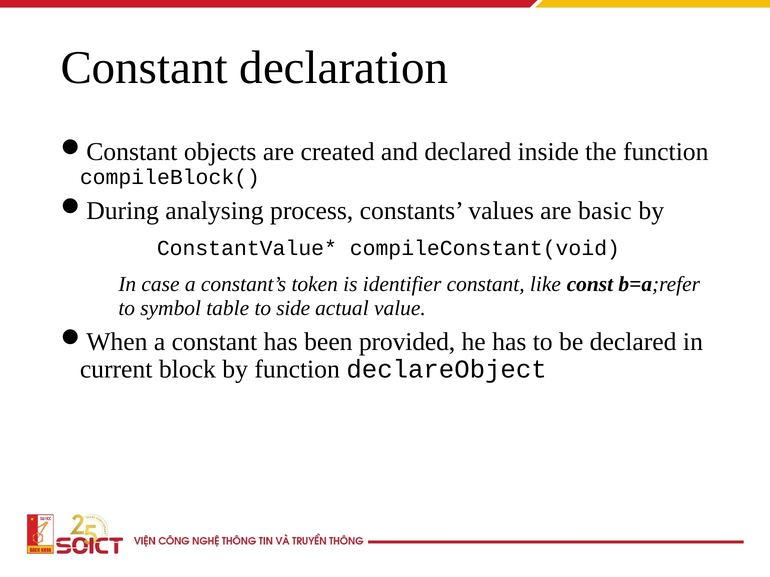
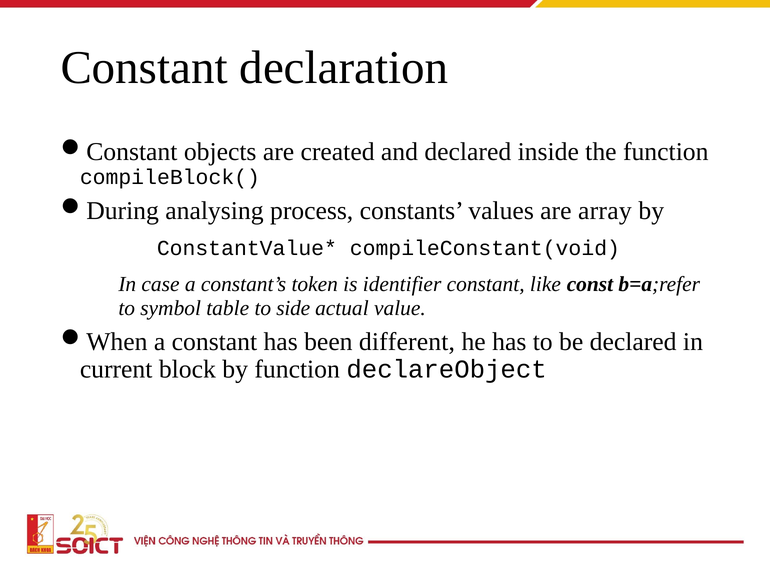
basic: basic -> array (605, 211)
provided: provided -> different (407, 342)
